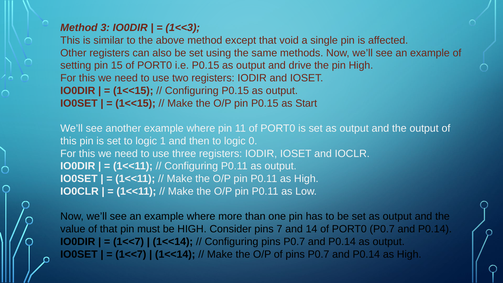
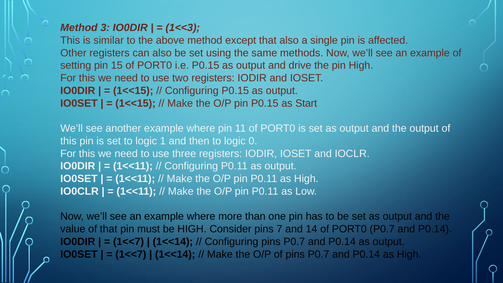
that void: void -> also (289, 40)
